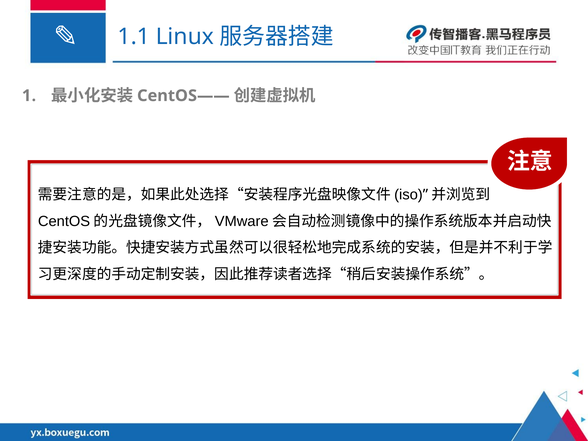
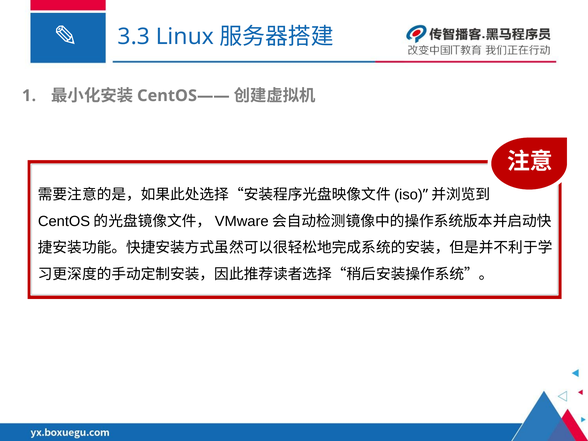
1.1: 1.1 -> 3.3 (134, 36)
